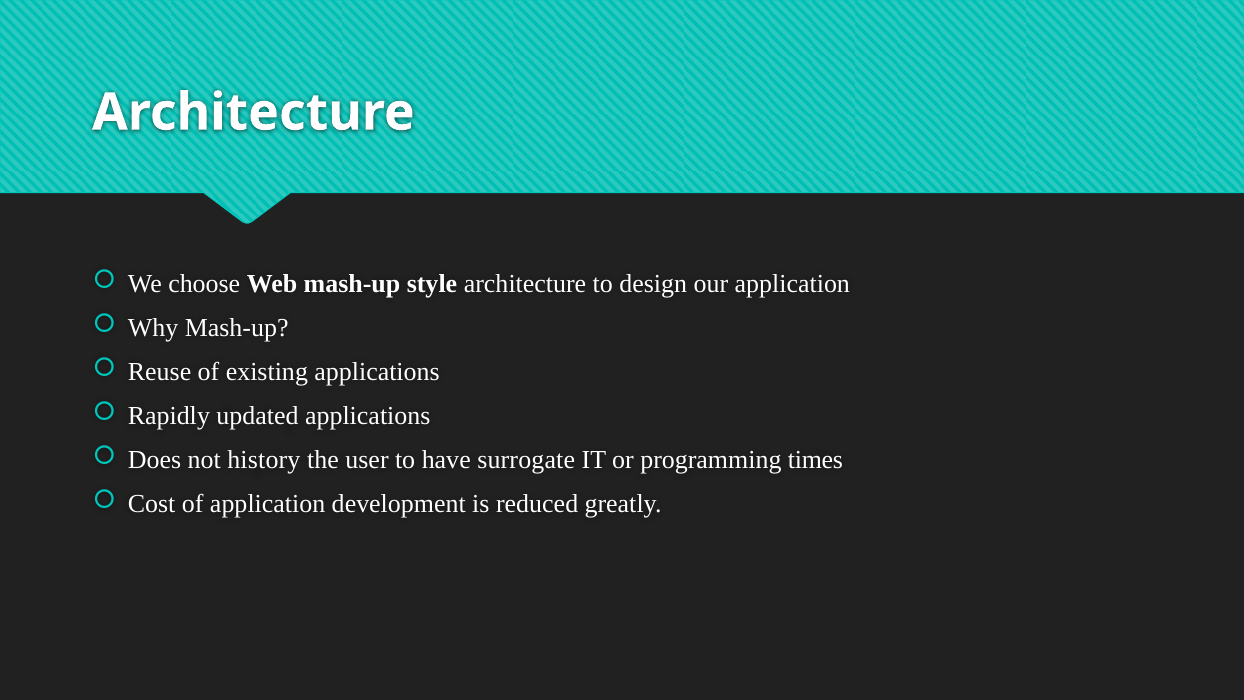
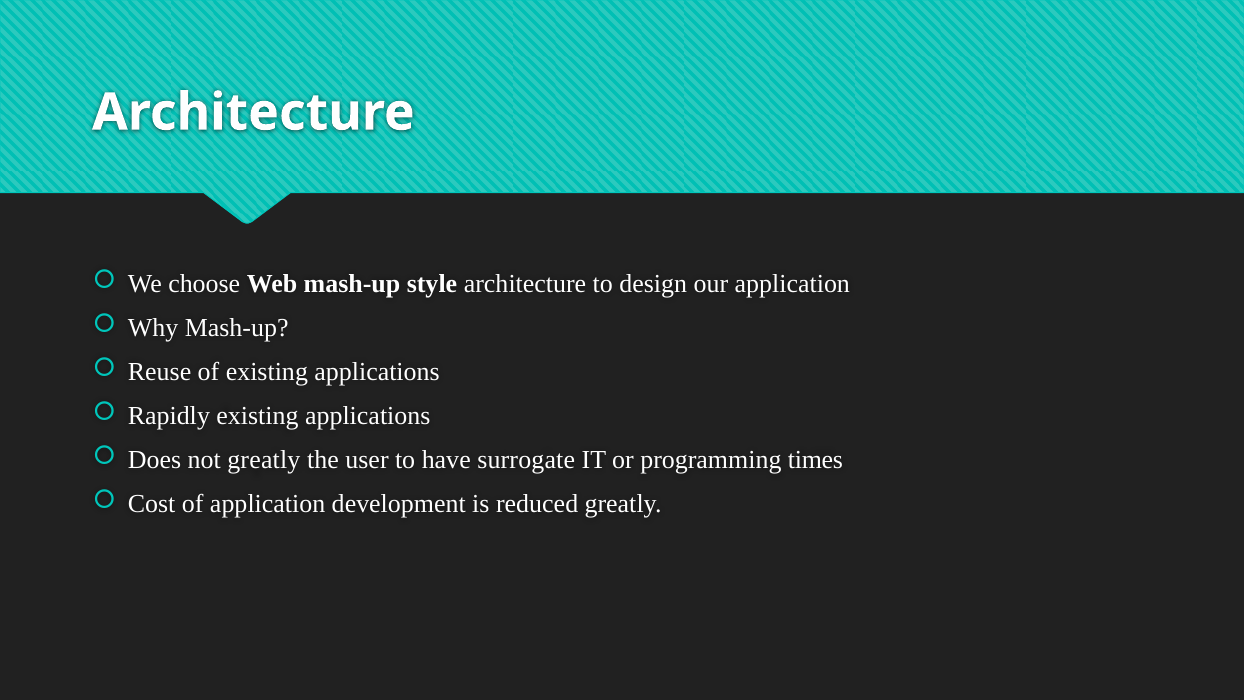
Rapidly updated: updated -> existing (257, 416)
not history: history -> greatly (264, 460)
